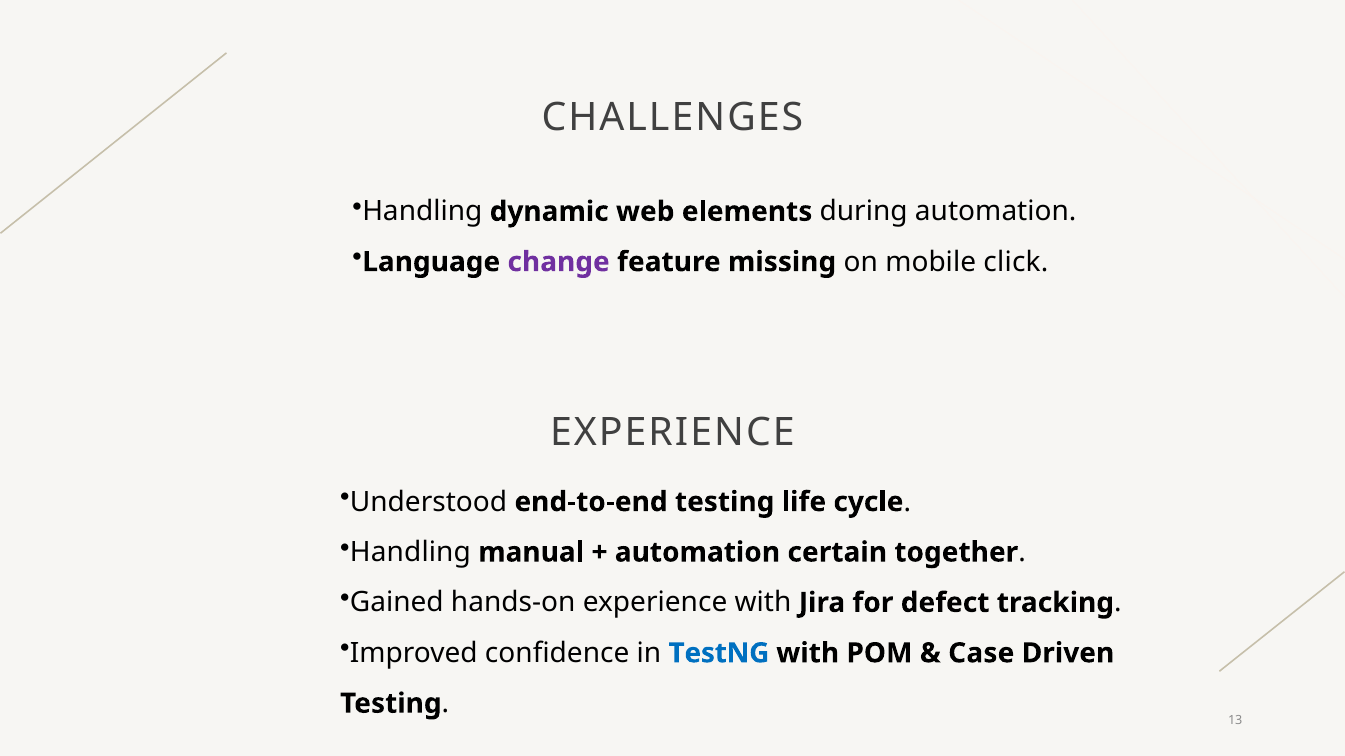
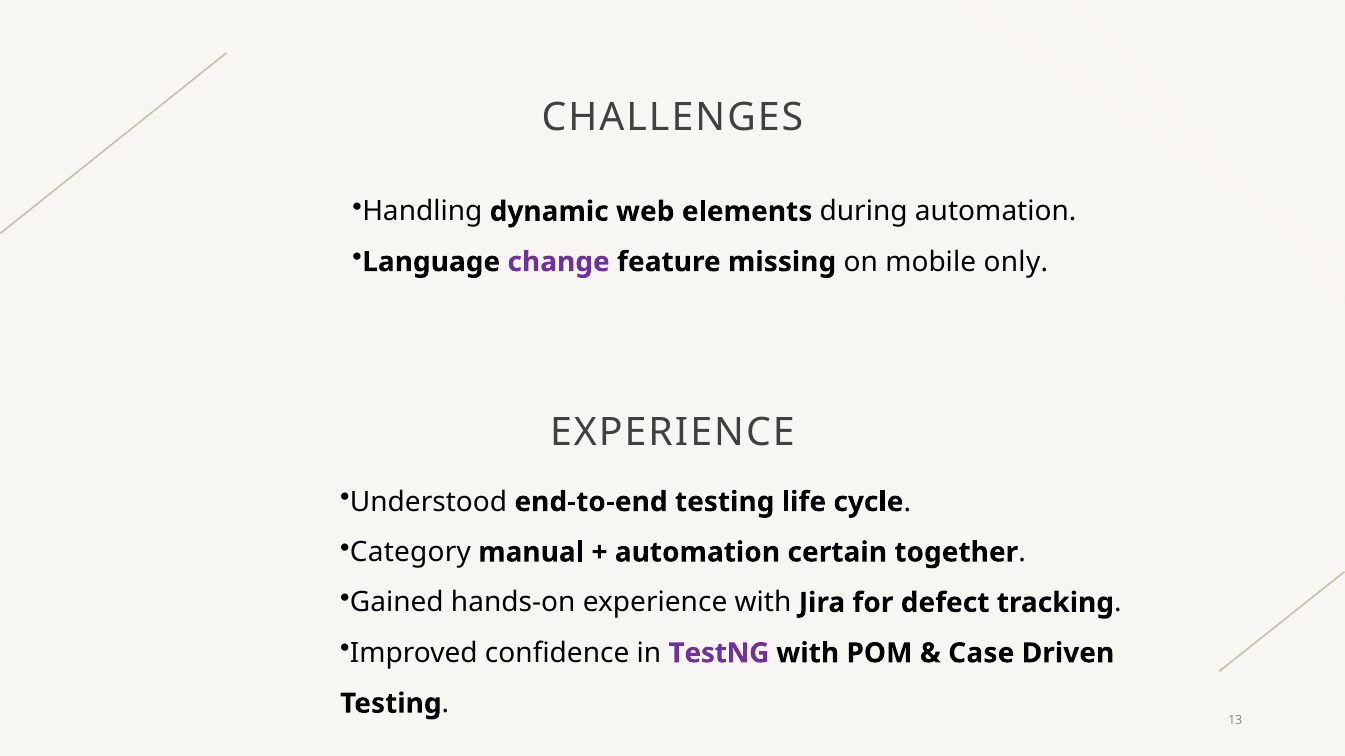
click: click -> only (1016, 262)
Handling: Handling -> Category (410, 553)
TestNG colour: blue -> purple (719, 654)
